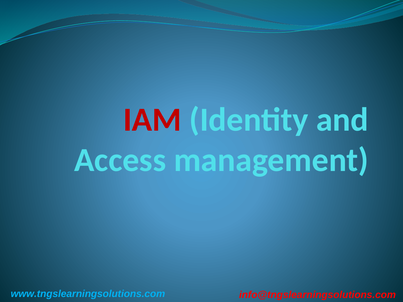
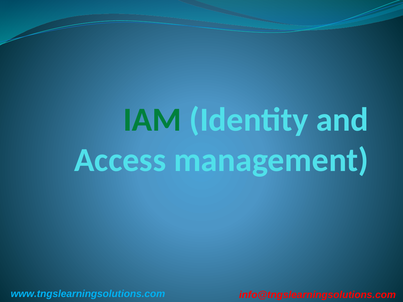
IAM colour: red -> green (152, 120)
